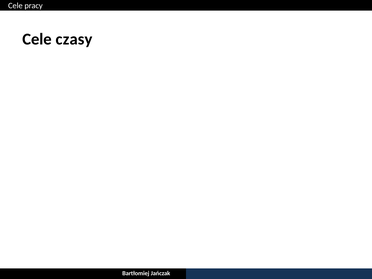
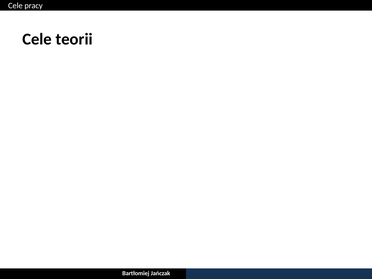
czasy: czasy -> teorii (74, 39)
